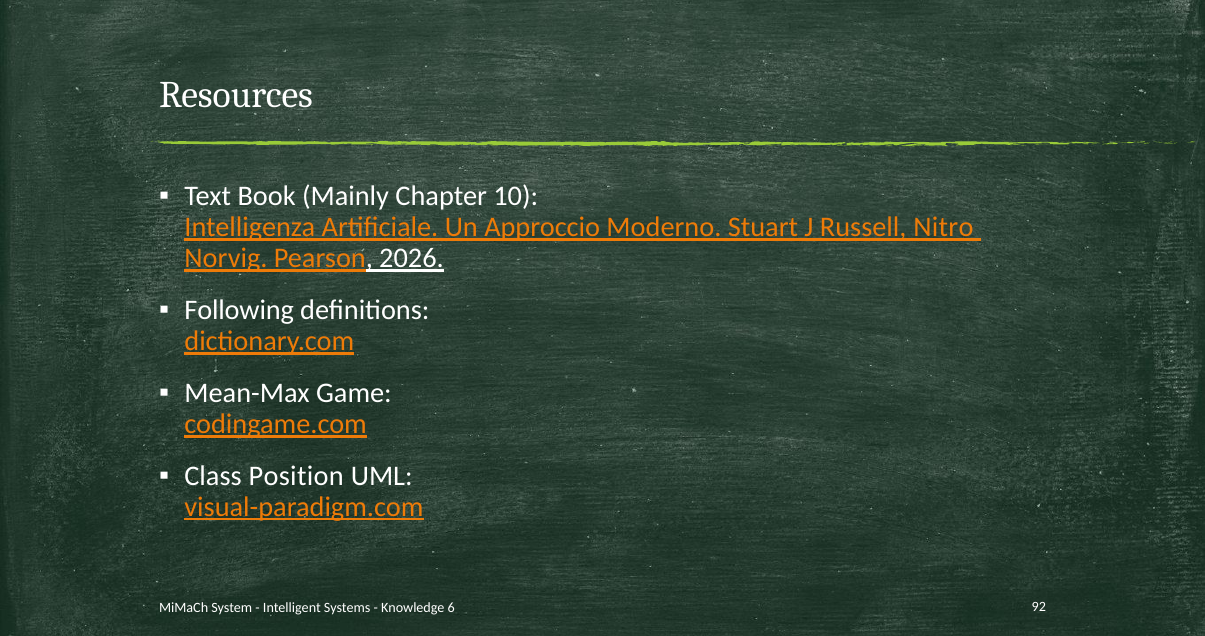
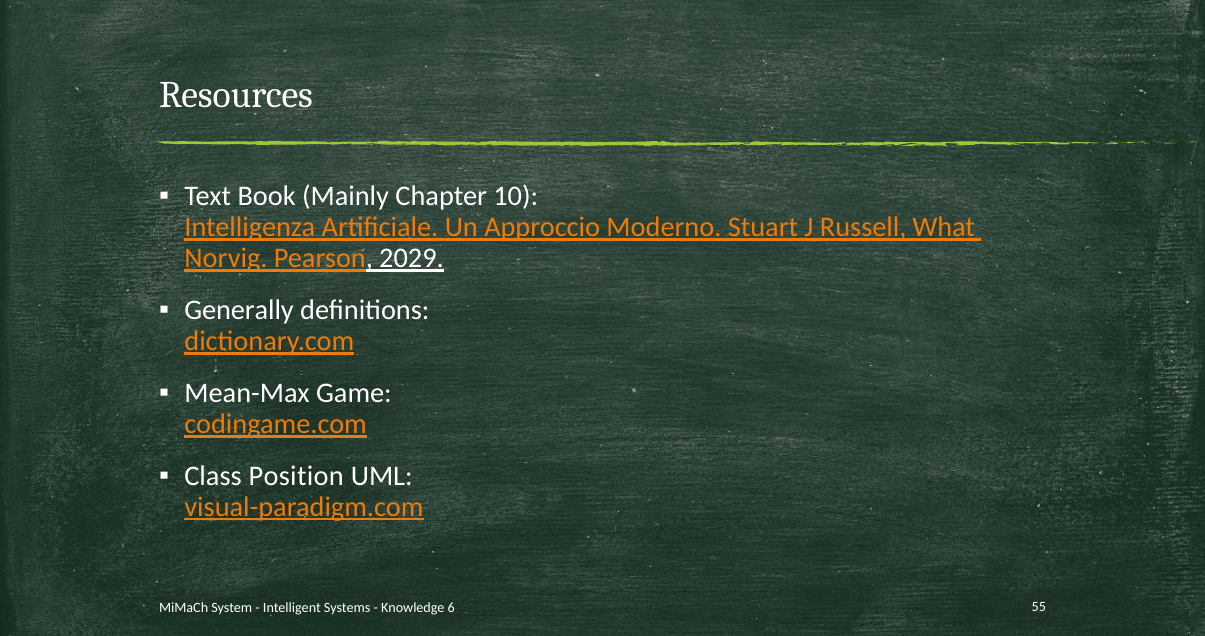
Nitro: Nitro -> What (944, 227)
2026: 2026 -> 2029 (411, 258)
Following: Following -> Generally (239, 310)
92: 92 -> 55 (1039, 607)
